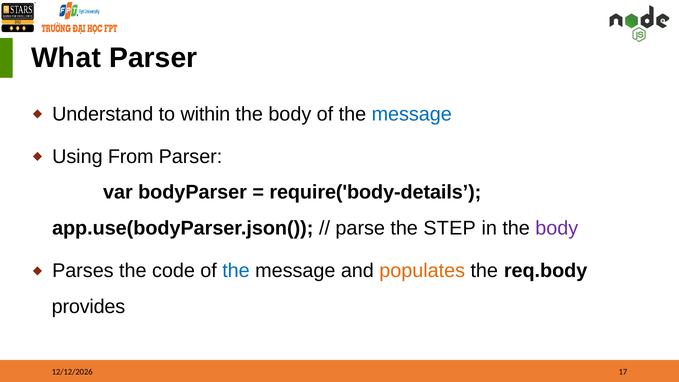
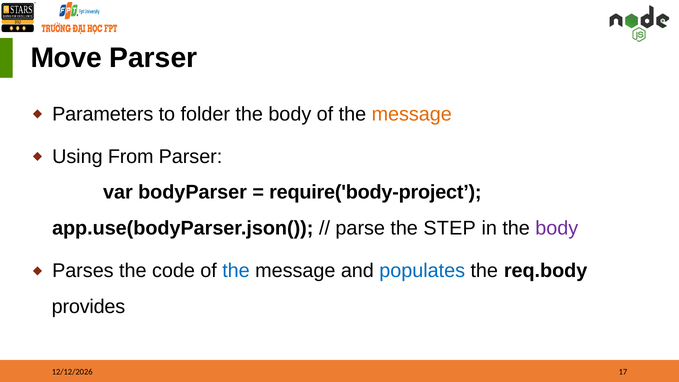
What: What -> Move (66, 58)
Understand: Understand -> Parameters (103, 114)
within: within -> folder (205, 114)
message colour: blue -> orange (412, 114)
require('body-details: require('body-details -> require('body-project (375, 192)
populates colour: orange -> blue (422, 271)
